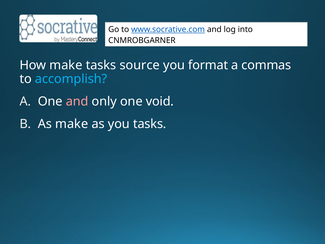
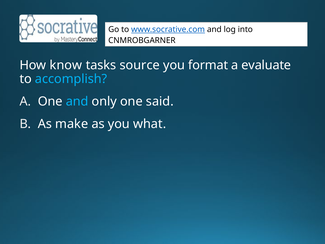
How make: make -> know (66, 65)
commas: commas -> evaluate (266, 65)
and colour: pink -> light blue (77, 101)
void: void -> said (160, 101)
you tasks: tasks -> what (150, 124)
